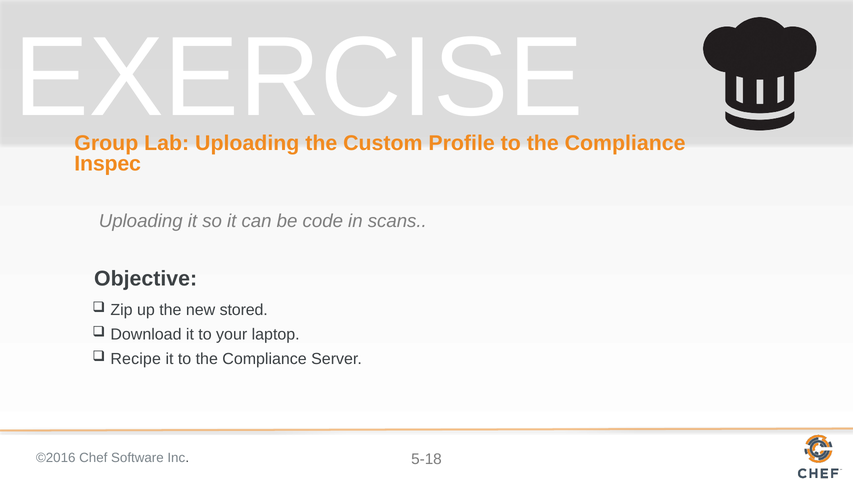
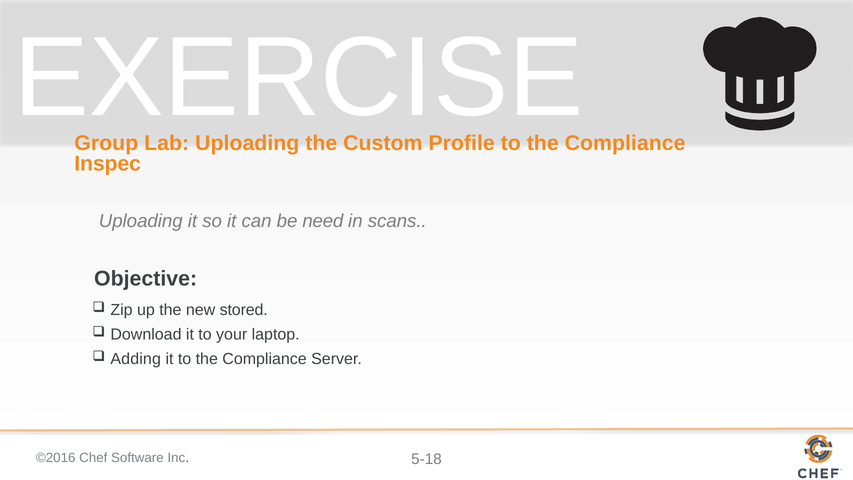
code: code -> need (323, 221)
Recipe: Recipe -> Adding (136, 359)
